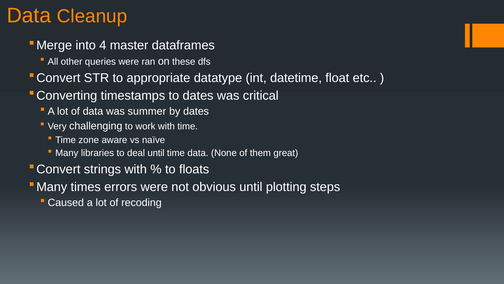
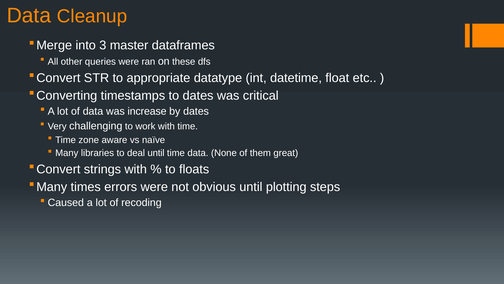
4: 4 -> 3 (103, 45)
summer: summer -> increase (147, 111)
